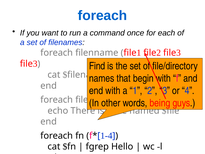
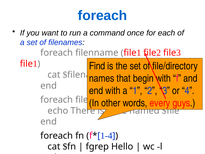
3: 3 -> 1 (35, 64)
being: being -> every (160, 103)
